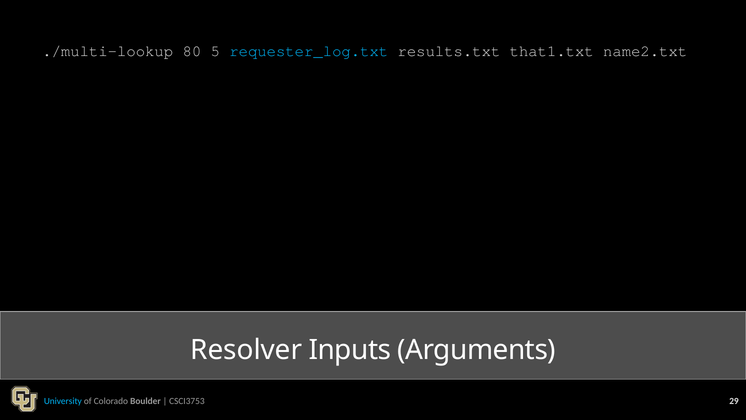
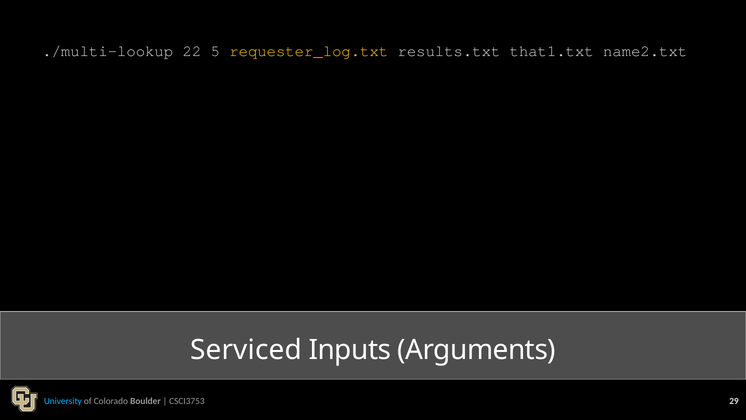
80: 80 -> 22 (192, 51)
requester_log.txt colour: light blue -> yellow (309, 51)
Resolver: Resolver -> Serviced (246, 350)
